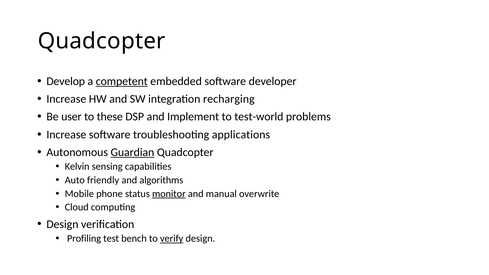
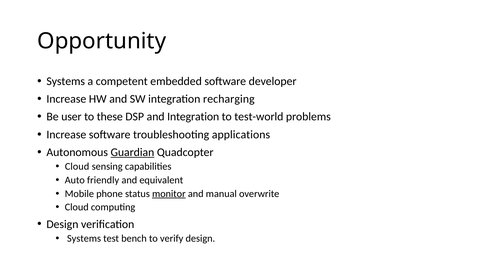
Quadcopter: Quadcopter -> Opportunity (102, 41)
Develop: Develop -> Systems (66, 81)
competent underline: present -> none (122, 81)
and Implement: Implement -> Integration (193, 117)
Kelvin: Kelvin -> Cloud (77, 167)
algorithms: algorithms -> equivalent (161, 180)
Profiling: Profiling -> Systems (84, 239)
verify underline: present -> none (172, 239)
